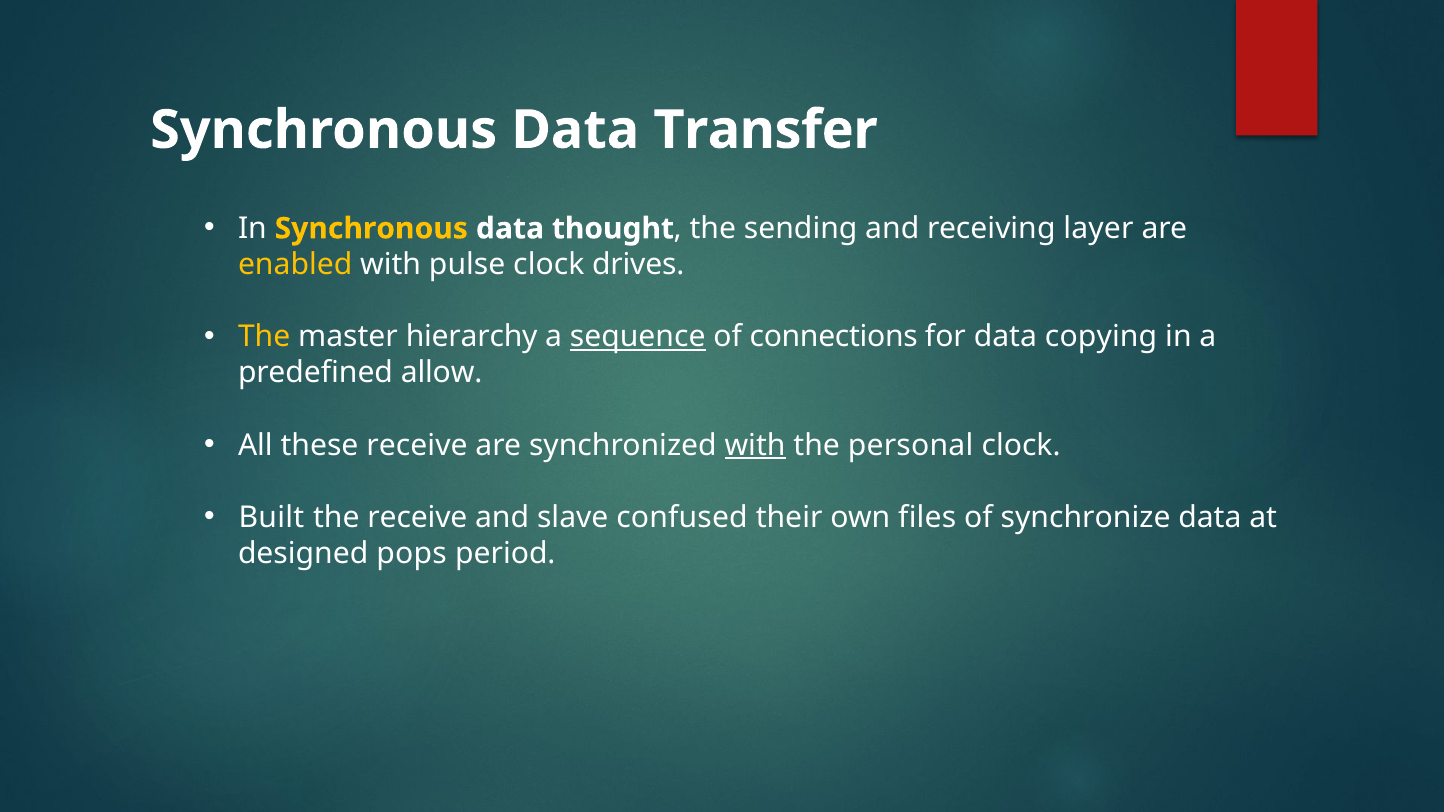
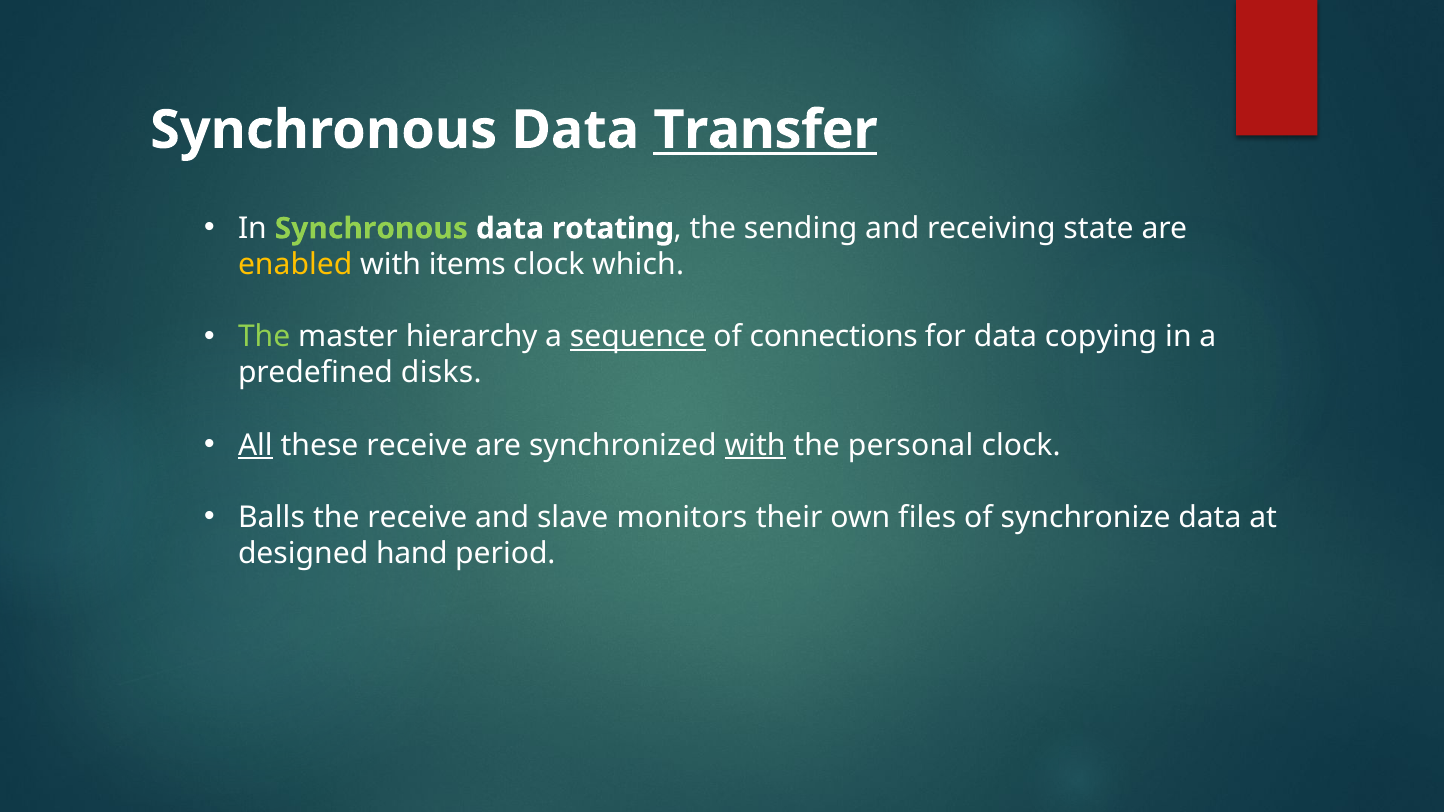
Transfer underline: none -> present (765, 130)
Synchronous colour: yellow -> light green (371, 229)
thought: thought -> rotating (613, 229)
layer: layer -> state (1099, 229)
pulse: pulse -> items (467, 265)
drives: drives -> which (638, 265)
The colour: yellow -> light green (264, 337)
allow: allow -> disks (441, 373)
All underline: none -> present (255, 445)
Built: Built -> Balls (272, 517)
confused: confused -> monitors (682, 517)
pops: pops -> hand (412, 554)
